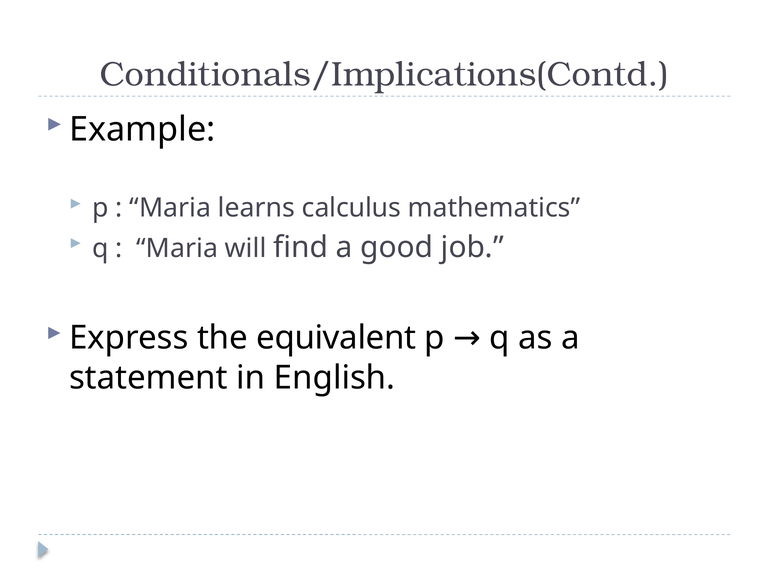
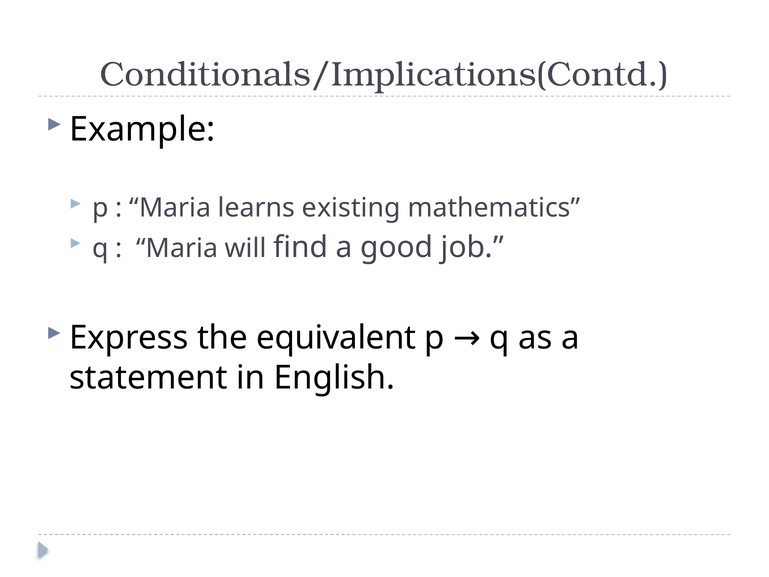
calculus: calculus -> existing (351, 208)
